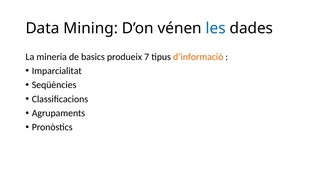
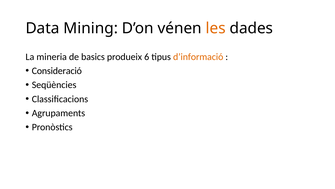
les colour: blue -> orange (216, 28)
7: 7 -> 6 (147, 57)
Imparcialitat: Imparcialitat -> Consideració (57, 71)
